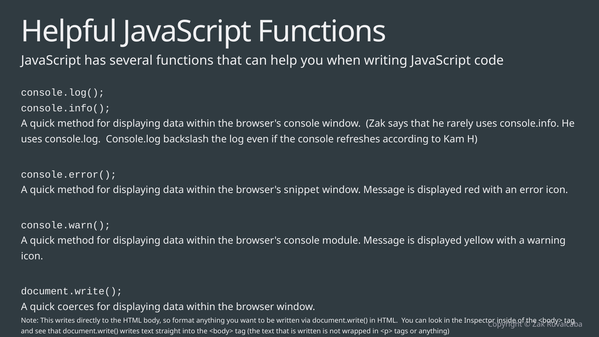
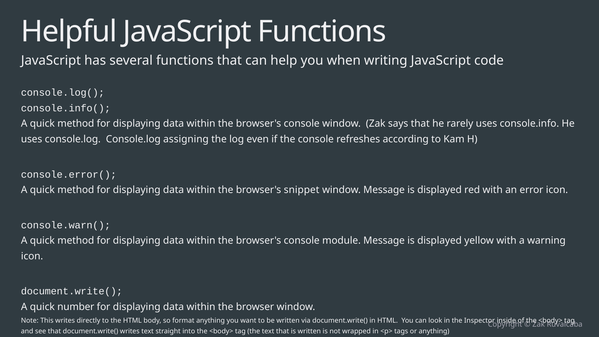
backslash: backslash -> assigning (186, 139)
coerces: coerces -> number (76, 307)
